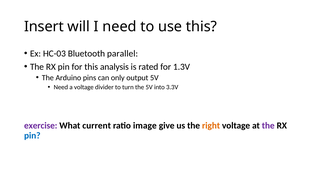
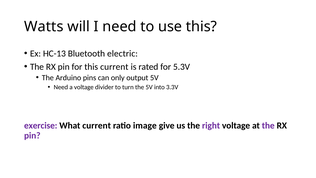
Insert: Insert -> Watts (44, 27)
HC-03: HC-03 -> HC-13 (54, 53)
parallel: parallel -> electric (123, 53)
this analysis: analysis -> current (114, 67)
1.3V: 1.3V -> 5.3V (182, 67)
right colour: orange -> purple (211, 125)
pin colour: blue -> purple (32, 135)
